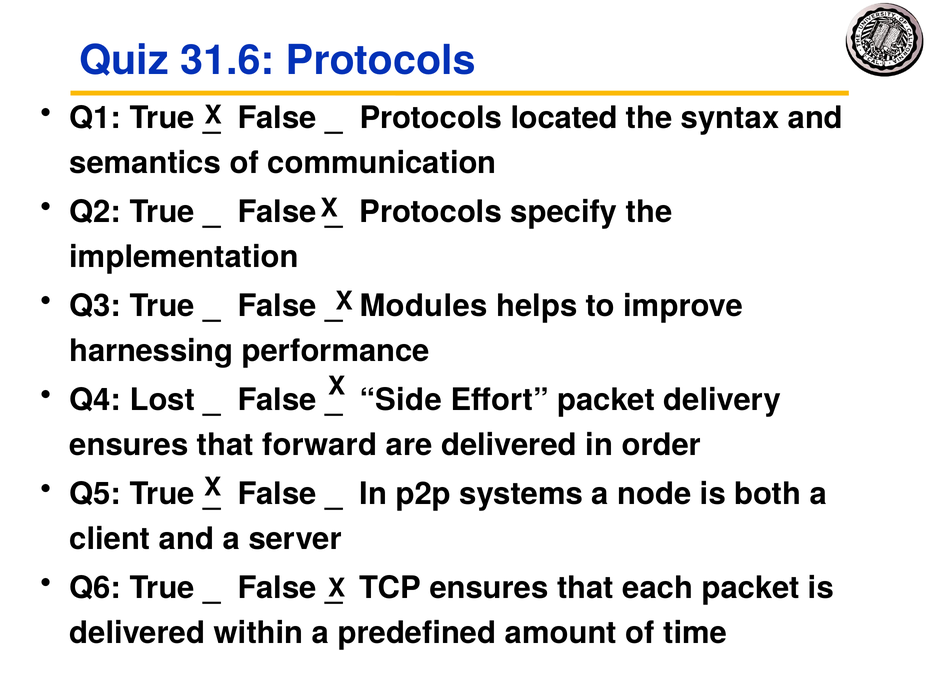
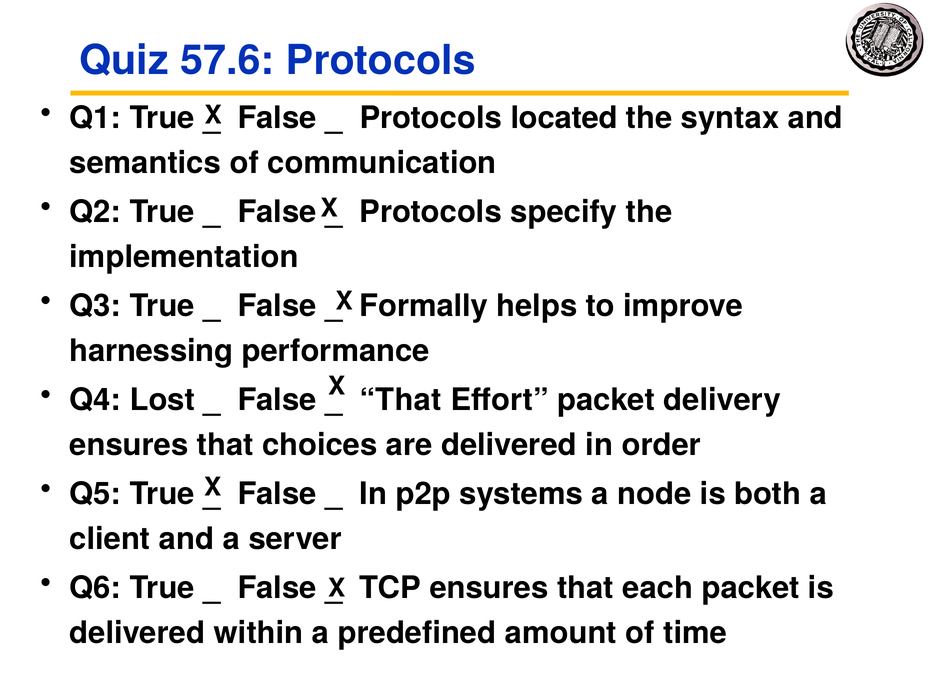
31.6: 31.6 -> 57.6 (227, 60)
Modules: Modules -> Formally (424, 306)
Side: Side -> That (401, 400)
forward: forward -> choices (320, 445)
